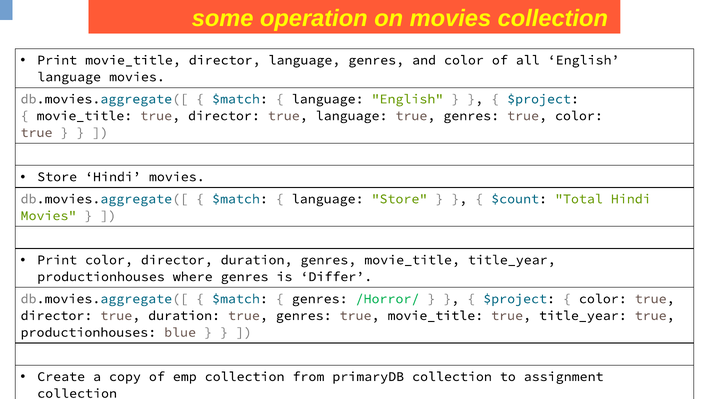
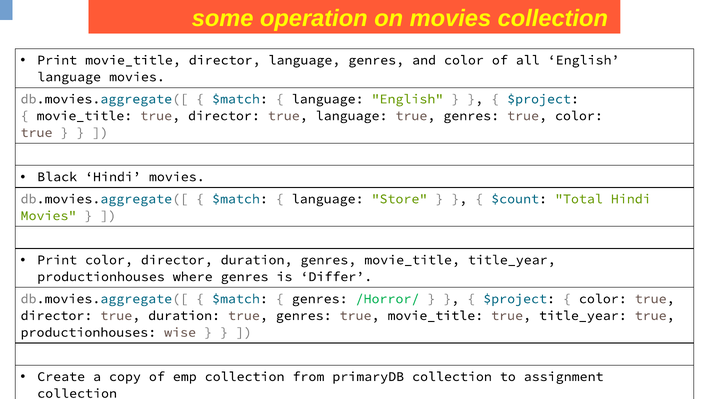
Store: Store -> Black (57, 177)
blue: blue -> wise (180, 332)
